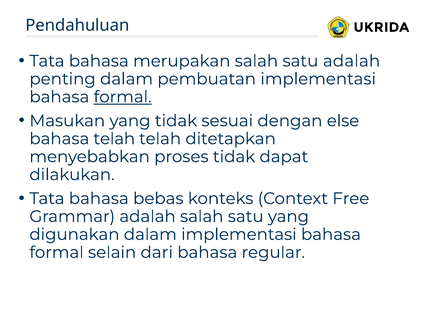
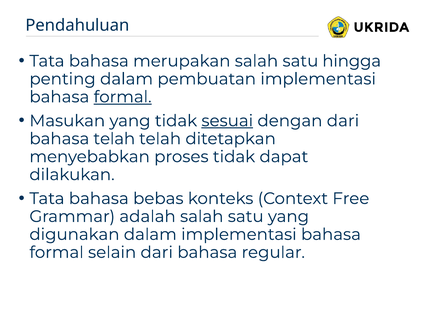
satu adalah: adalah -> hingga (352, 61)
sesuai underline: none -> present (227, 121)
dengan else: else -> dari (343, 121)
